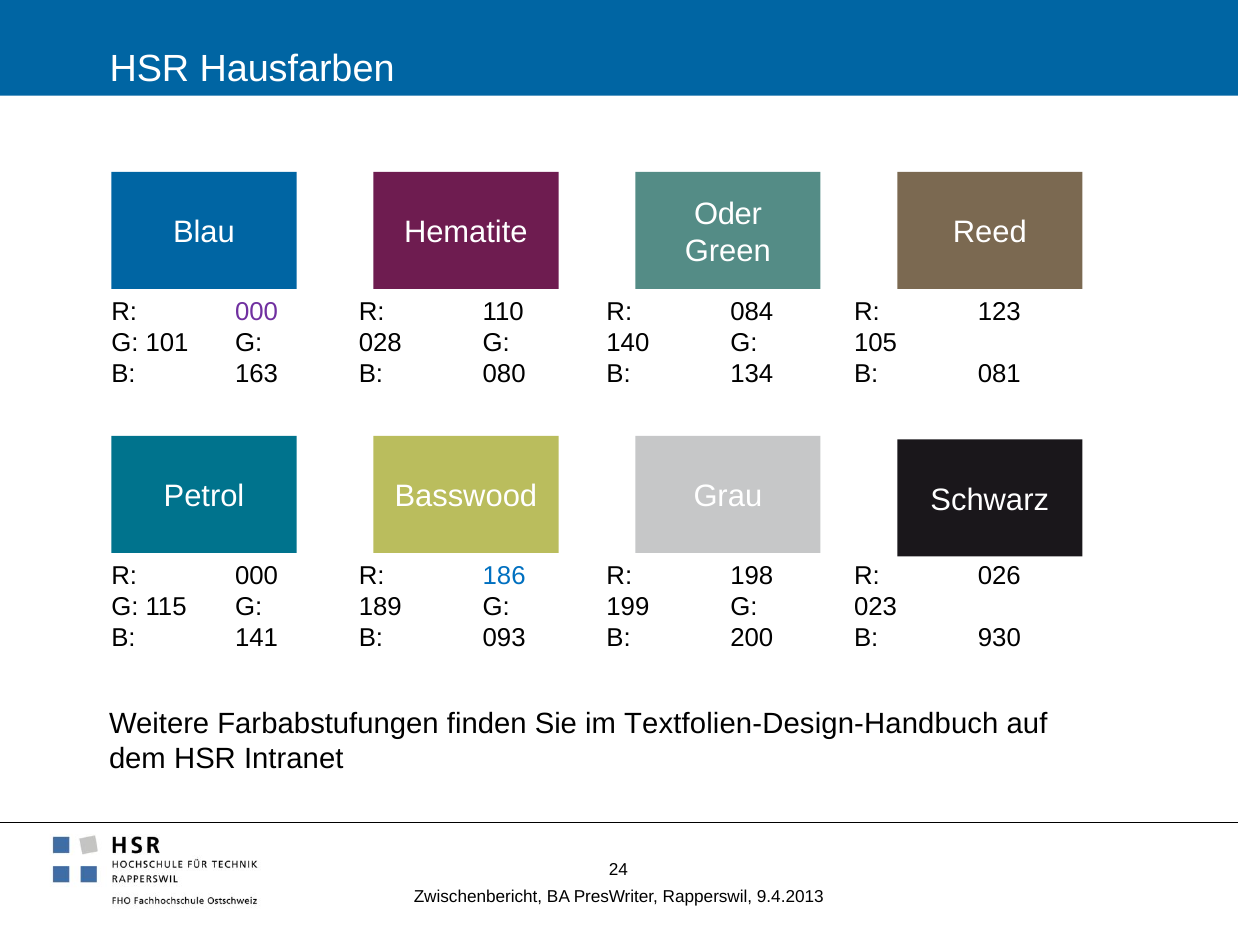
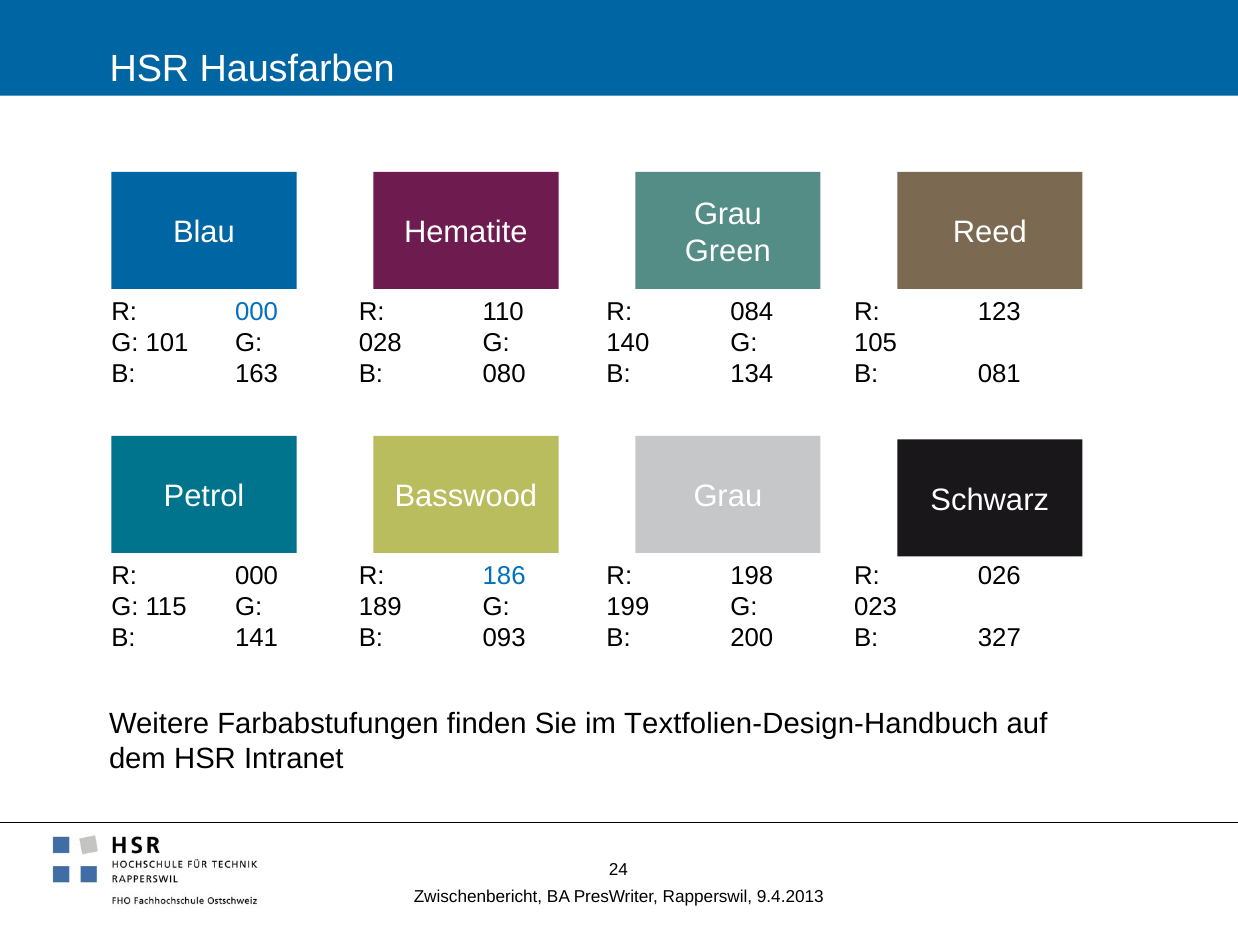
Oder: Oder -> Grau (728, 214)
000 colour: purple -> blue (257, 312)
930: 930 -> 327 (999, 637)
